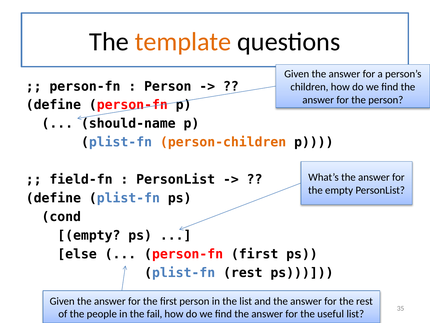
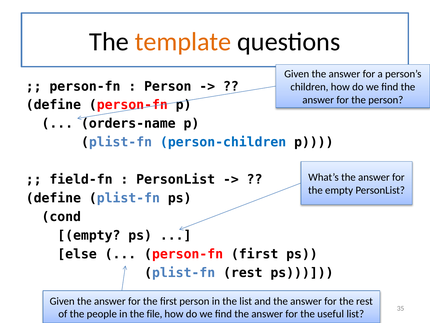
should-name: should-name -> orders-name (128, 123)
person-children colour: orange -> blue (223, 142)
fail: fail -> file (154, 314)
